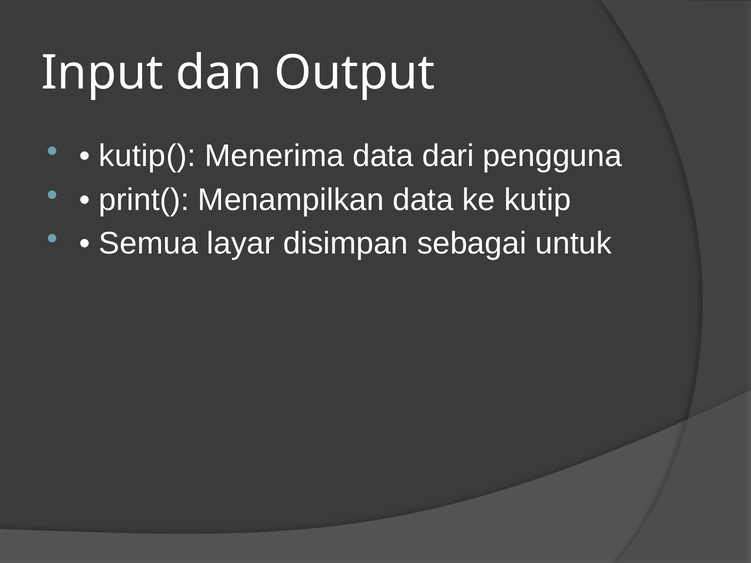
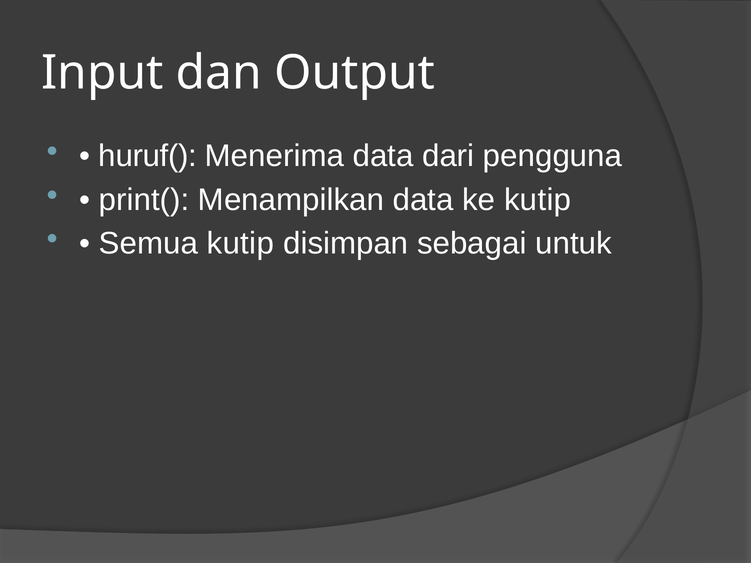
kutip(: kutip( -> huruf( (148, 156)
Semua layar: layar -> kutip (240, 244)
